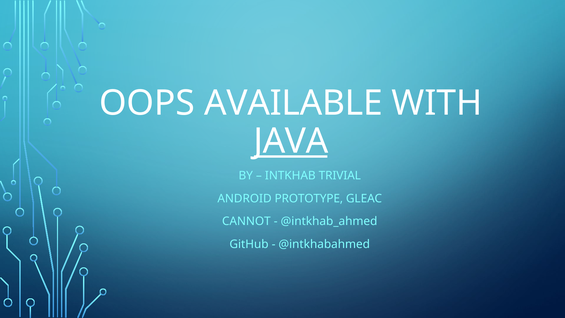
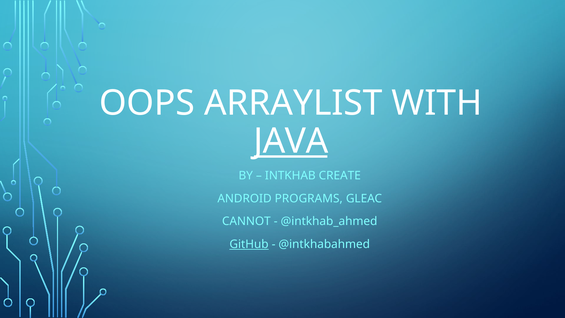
AVAILABLE: AVAILABLE -> ARRAYLIST (293, 103)
TRIVIAL: TRIVIAL -> CREATE (340, 175)
PROTOTYPE: PROTOTYPE -> PROGRAMS (309, 198)
GitHub underline: none -> present (249, 244)
